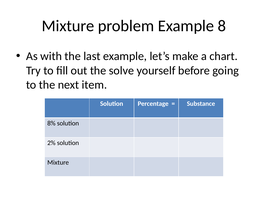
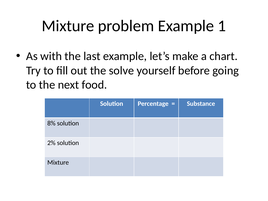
8: 8 -> 1 (222, 26)
item: item -> food (94, 85)
